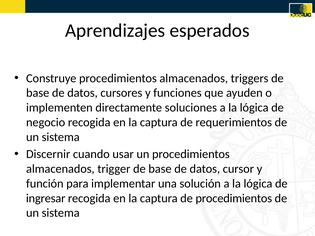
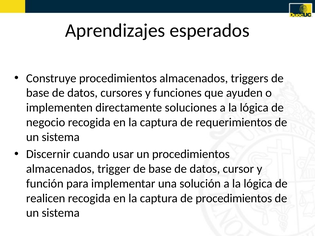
ingresar: ingresar -> realicen (46, 198)
